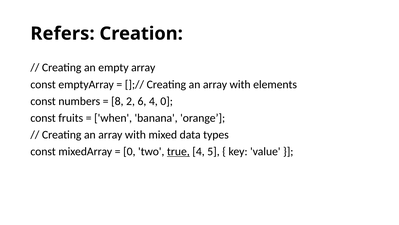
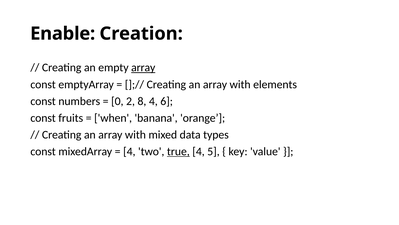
Refers: Refers -> Enable (63, 34)
array underline: none -> present (143, 67)
8: 8 -> 0 (117, 101)
6: 6 -> 8 (142, 101)
4 0: 0 -> 6 (167, 101)
0: 0 -> 4 (129, 151)
